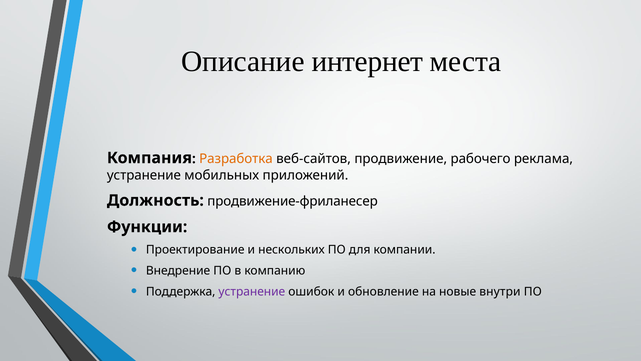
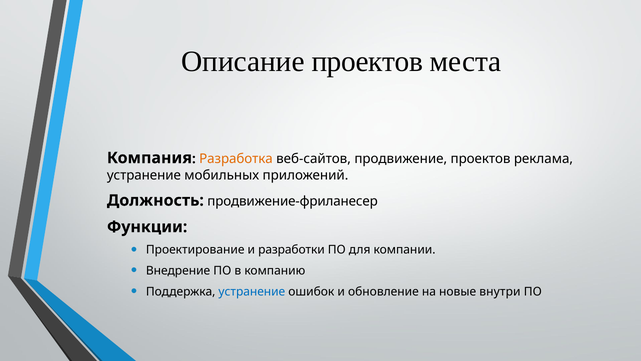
Описание интернет: интернет -> проектов (367, 61)
продвижение рабочего: рабочего -> проектов (481, 159)
нескольких: нескольких -> разработки (291, 250)
устранение colour: purple -> blue (252, 291)
